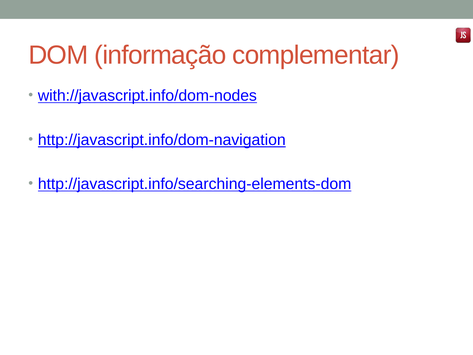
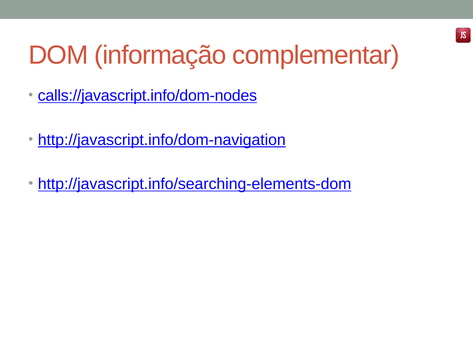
with://javascript.info/dom-nodes: with://javascript.info/dom-nodes -> calls://javascript.info/dom-nodes (147, 96)
